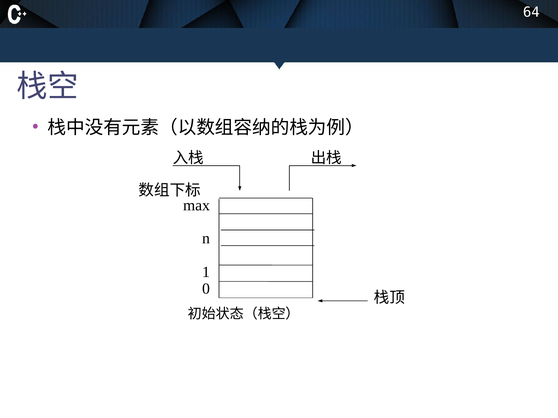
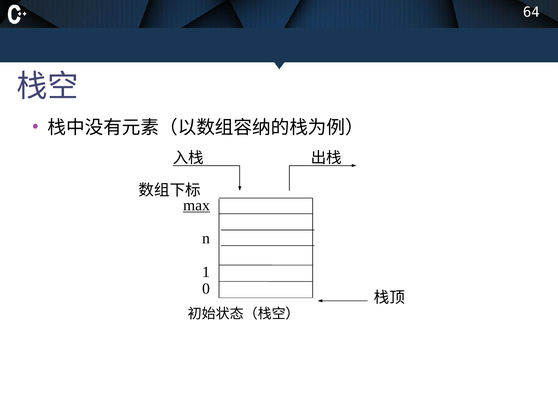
max underline: none -> present (196, 206)
